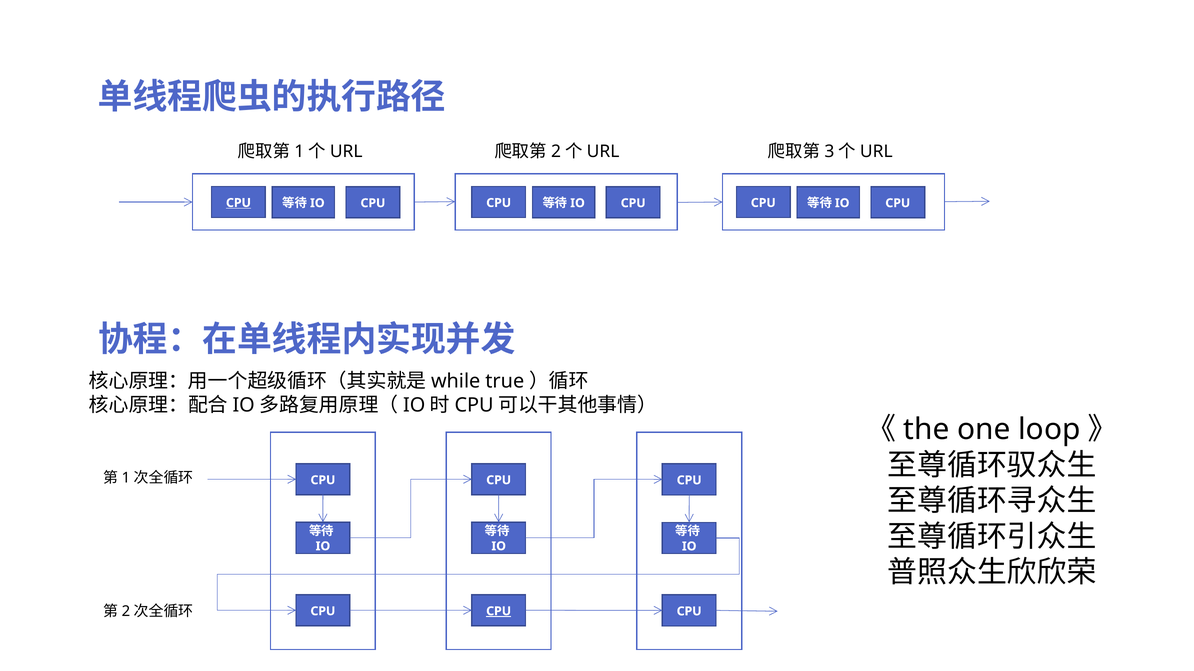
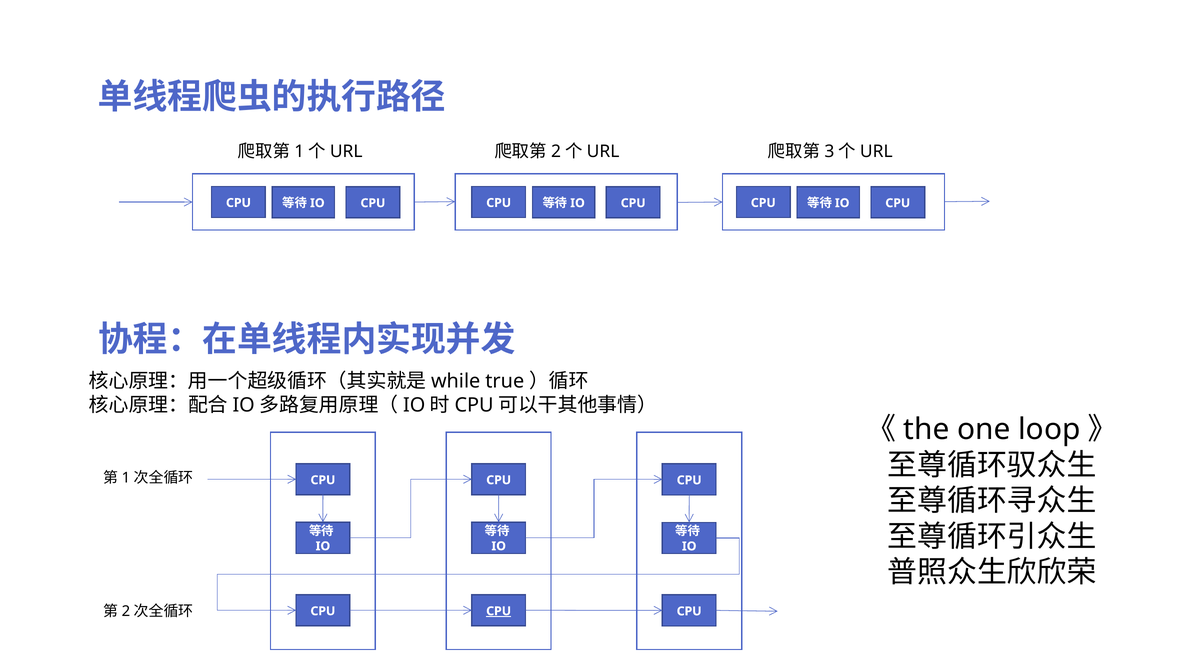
CPU underline: present -> none (238, 203)
